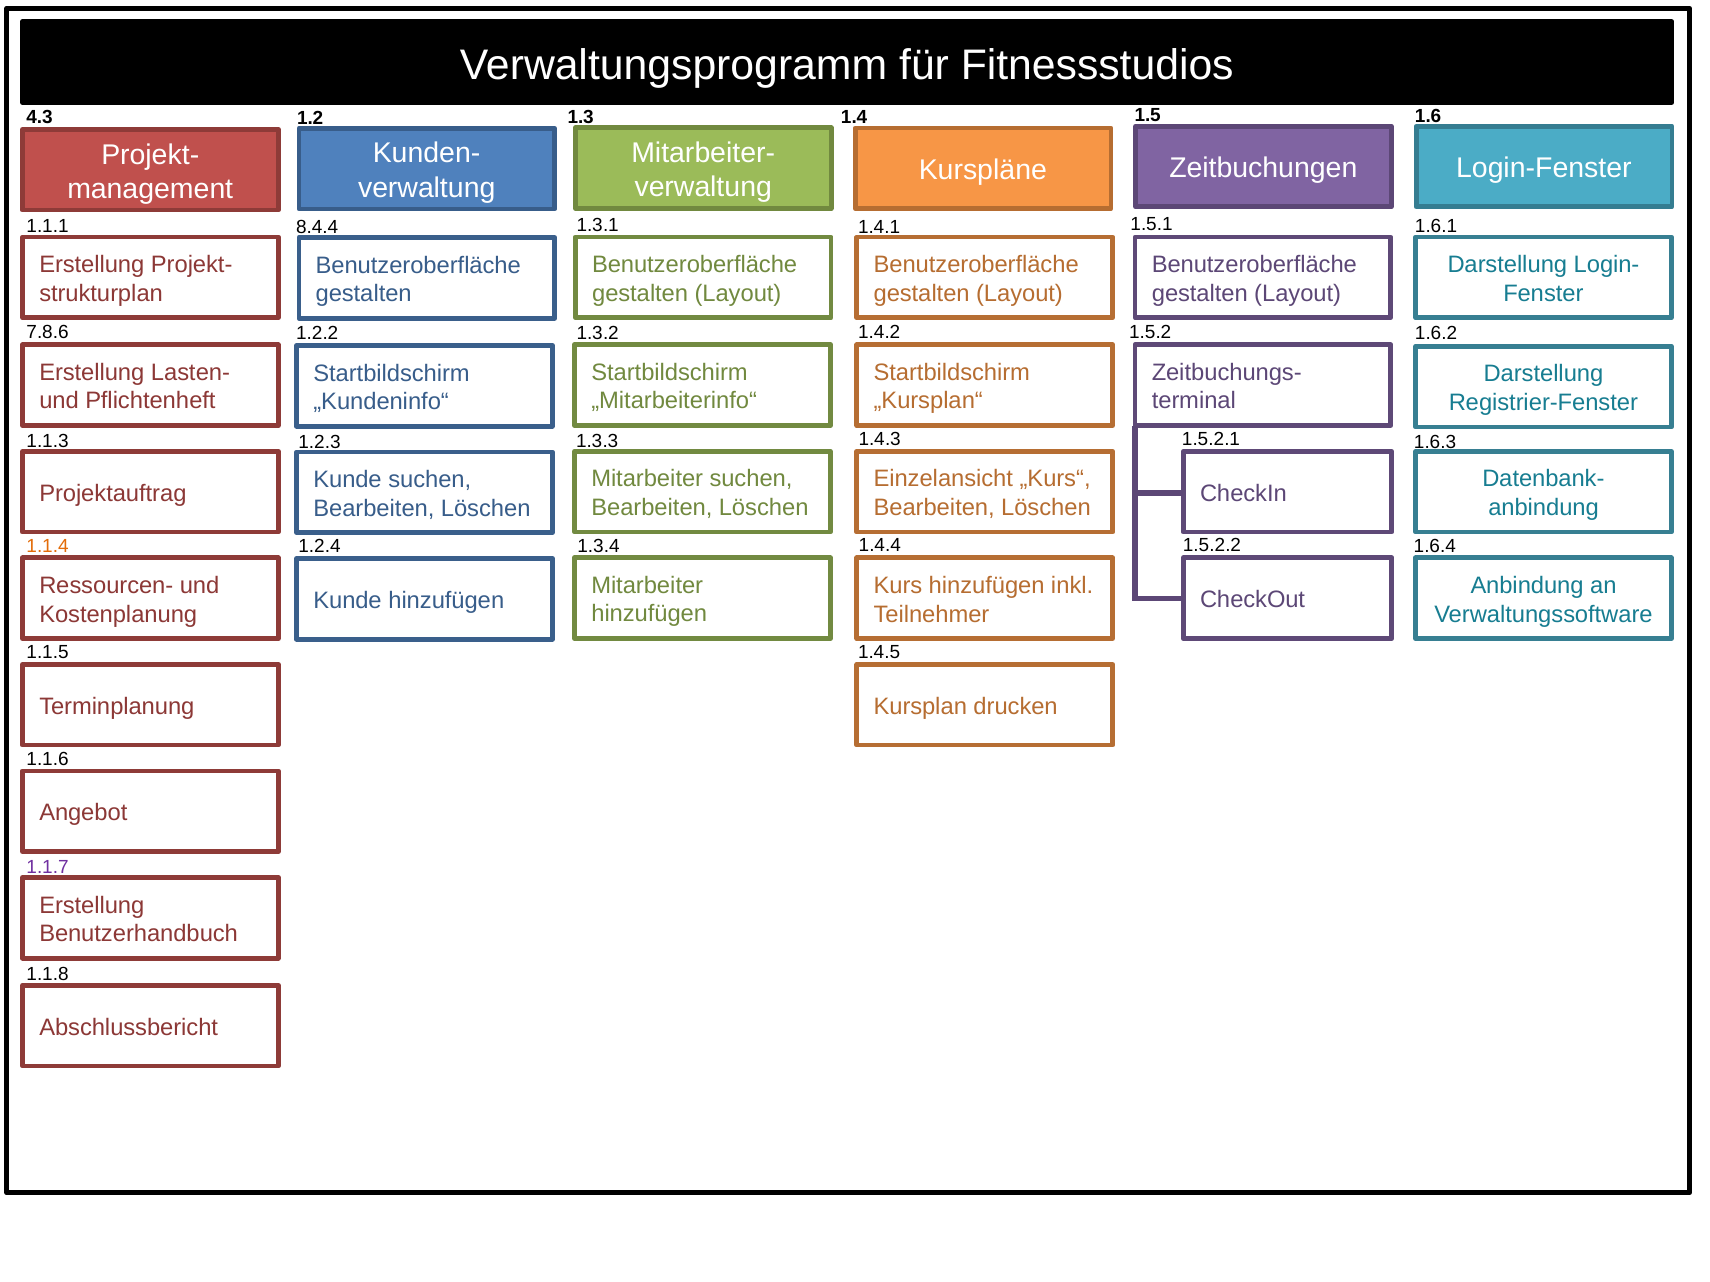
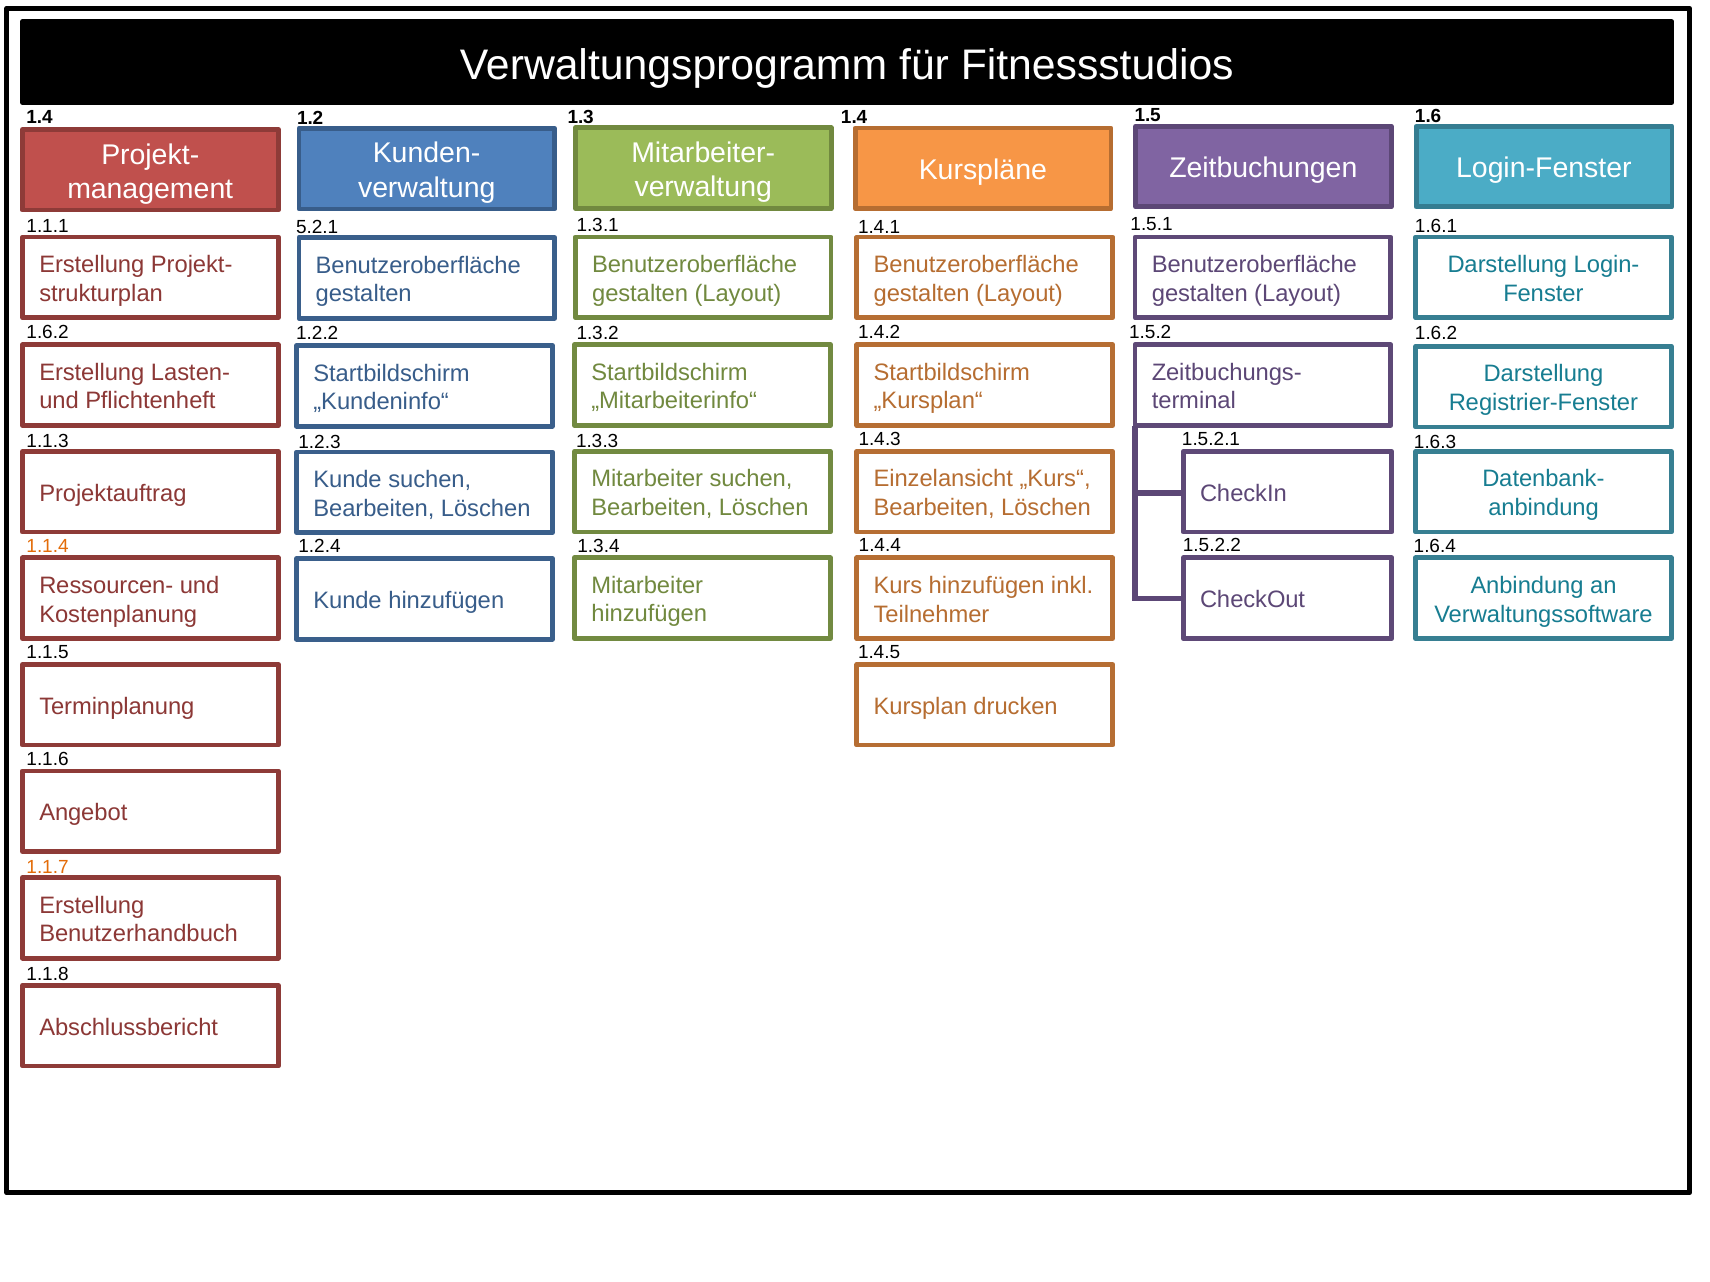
4.3: 4.3 -> 1.4 (40, 117)
8.4.4: 8.4.4 -> 5.2.1 (317, 228)
7.8.6: 7.8.6 -> 1.6.2 (48, 333)
1.1.7 colour: purple -> orange (48, 867)
